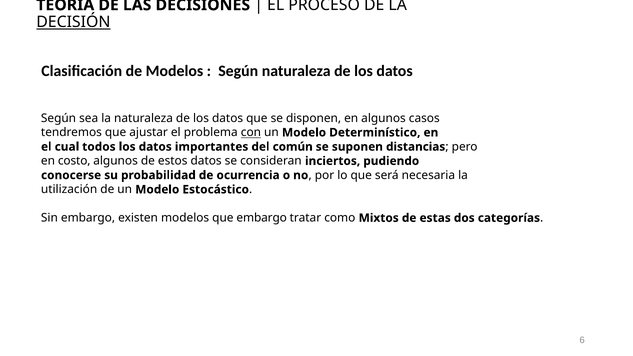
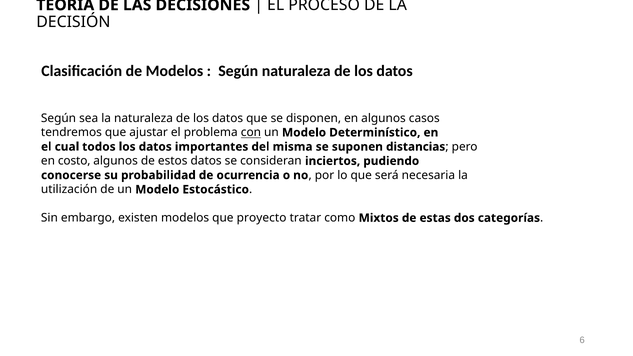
DECISIÓN underline: present -> none (73, 22)
común: común -> misma (293, 147)
que embargo: embargo -> proyecto (262, 218)
